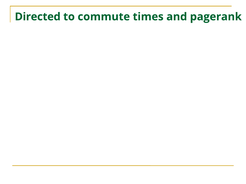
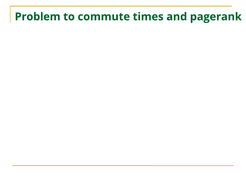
Directed: Directed -> Problem (38, 17)
